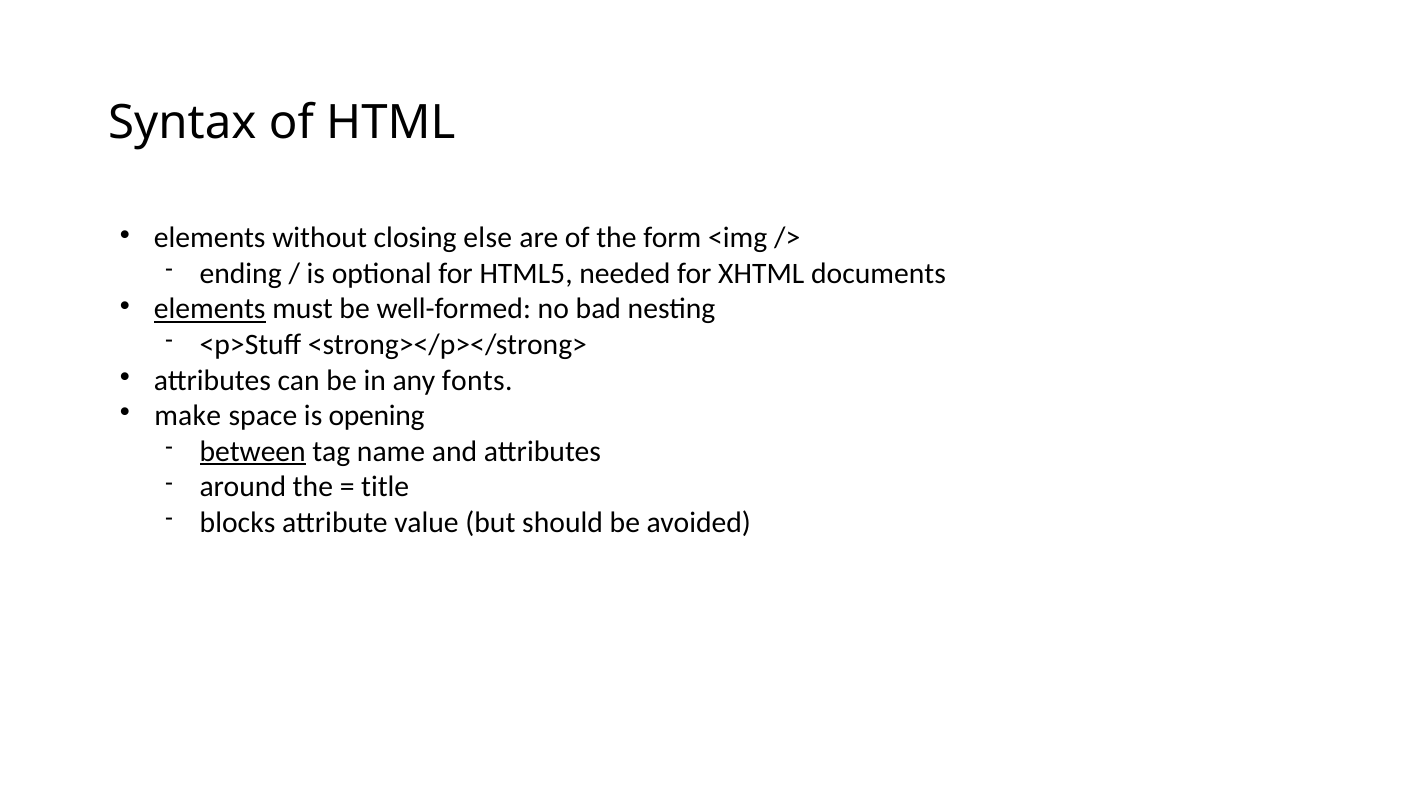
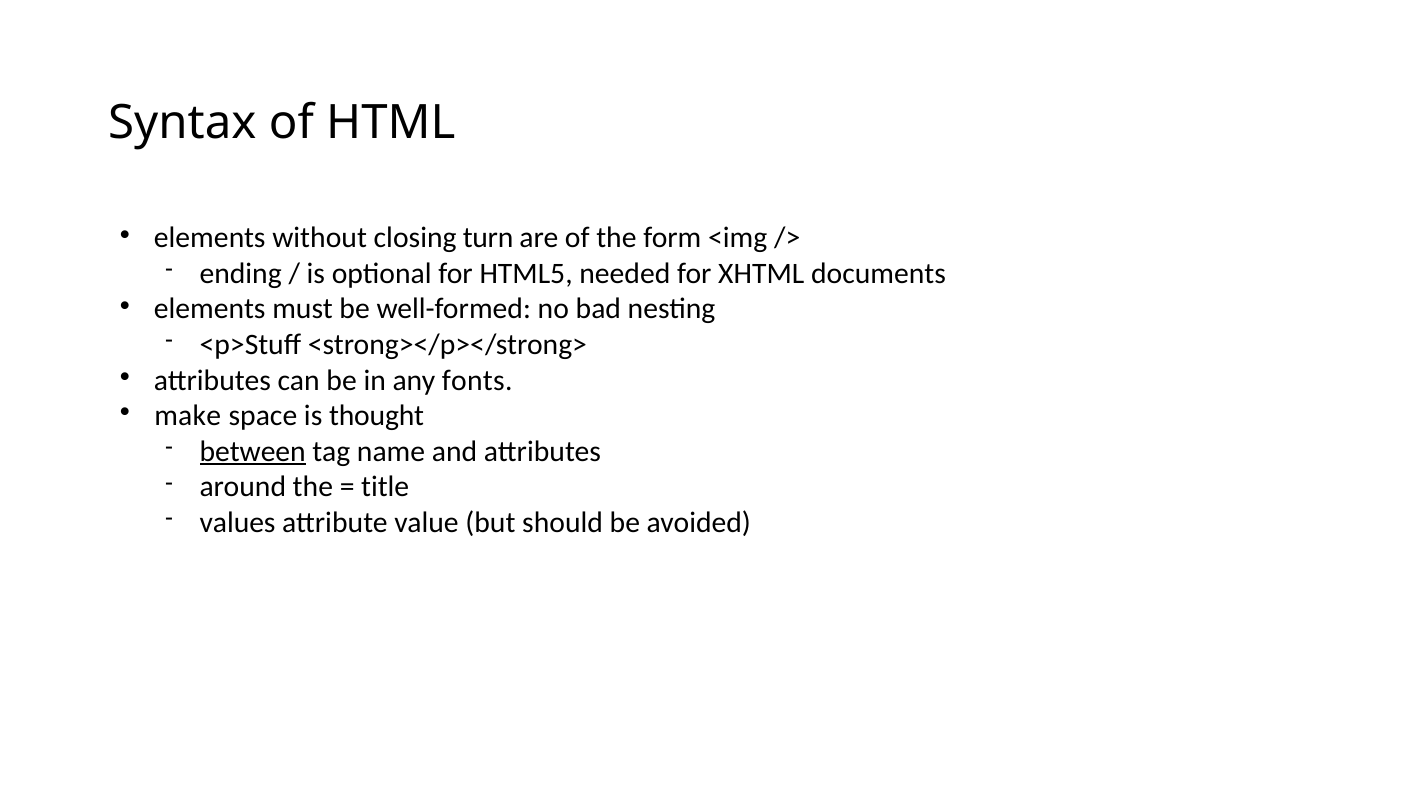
else: else -> turn (488, 238)
elements underline: present -> none (210, 309)
opening: opening -> thought (377, 416)
blocks: blocks -> values (238, 522)
